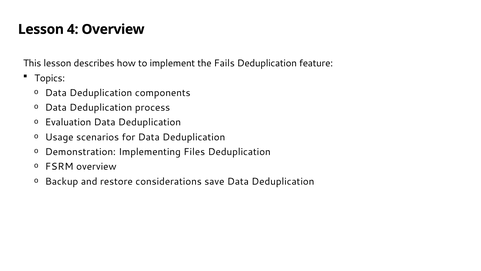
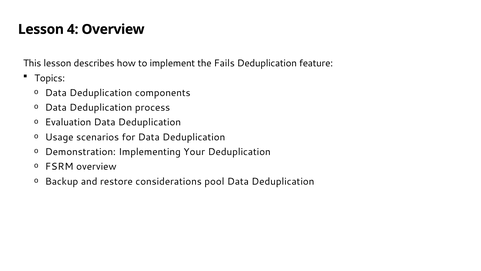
Files: Files -> Your (194, 152)
save: save -> pool (214, 181)
